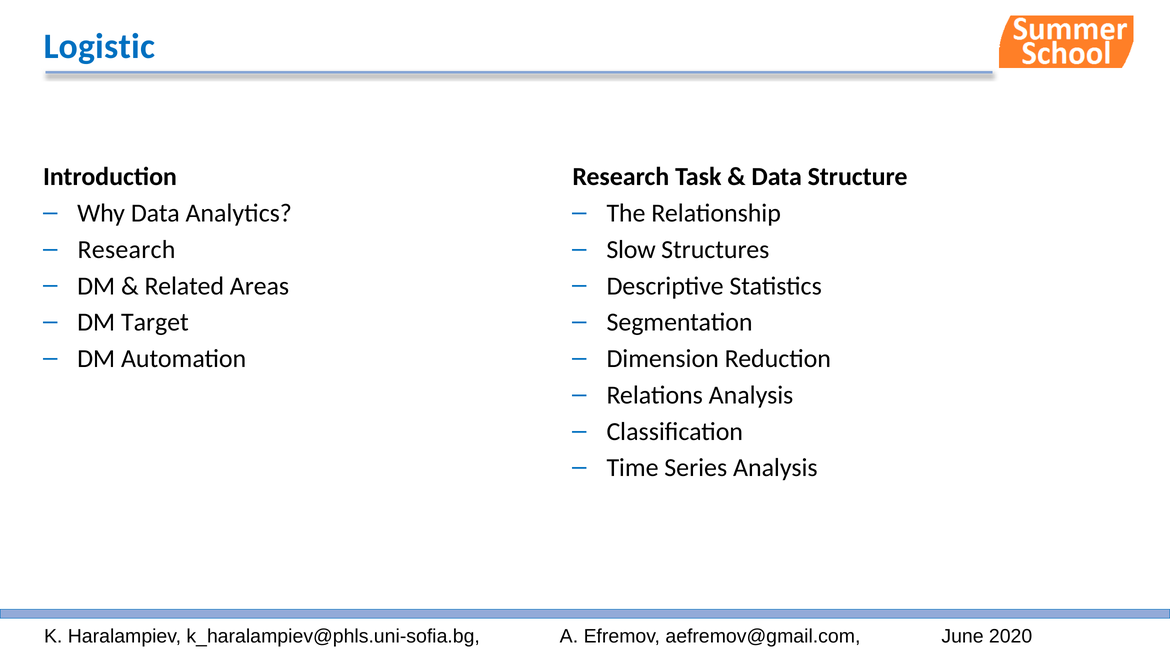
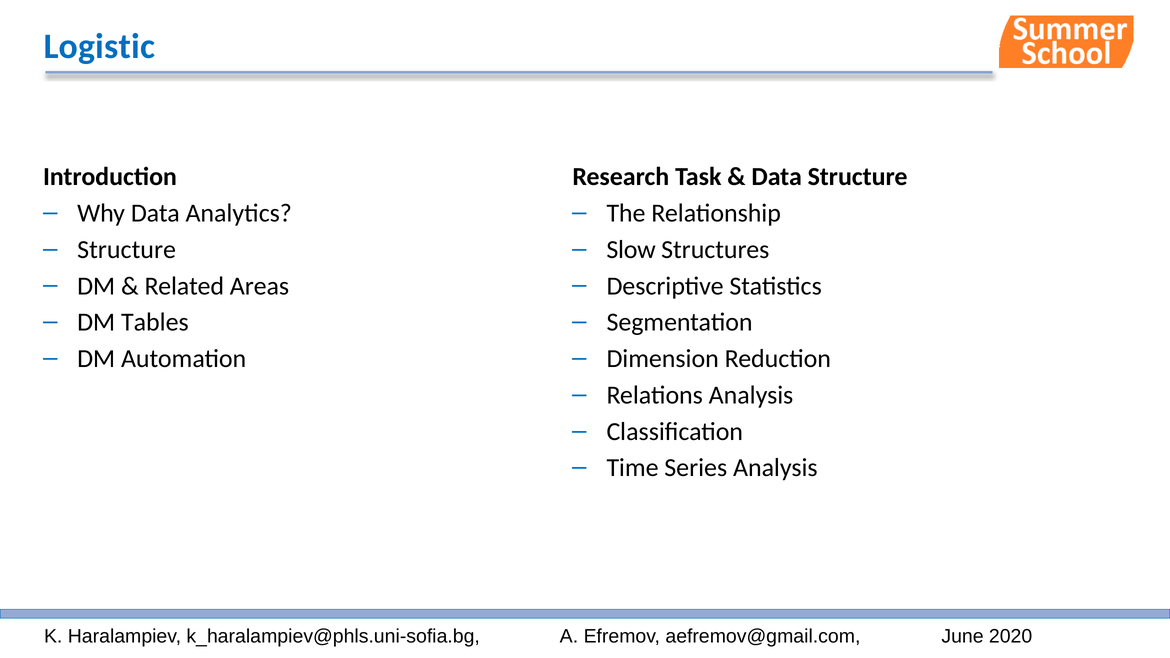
Research: Research -> Structure (127, 250)
Target: Target -> Tables (155, 322)
